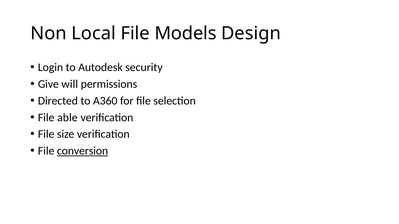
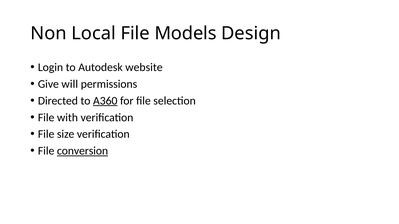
security: security -> website (144, 67)
A360 underline: none -> present (105, 101)
able: able -> with (67, 118)
